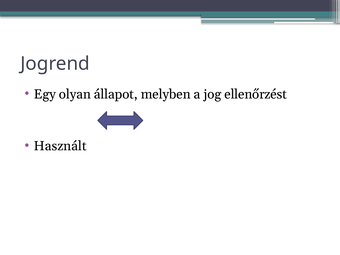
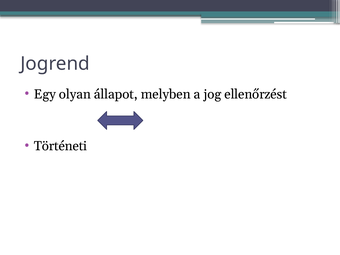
Használt: Használt -> Történeti (60, 146)
